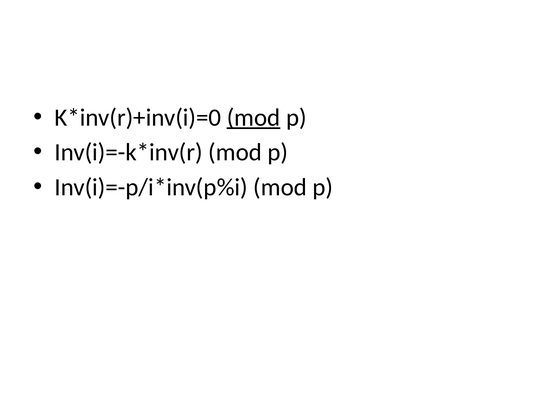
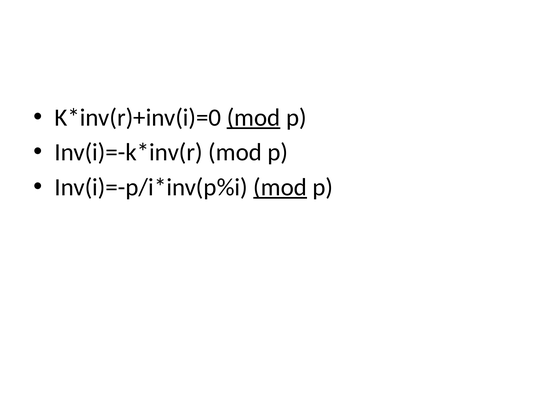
mod underline: none -> present (280, 187)
